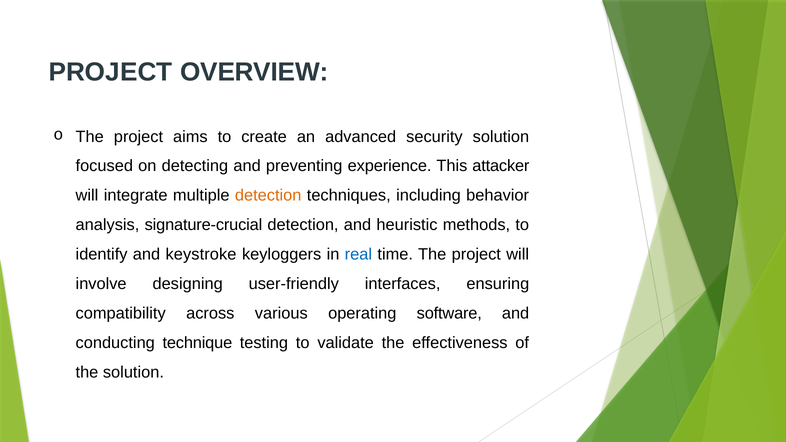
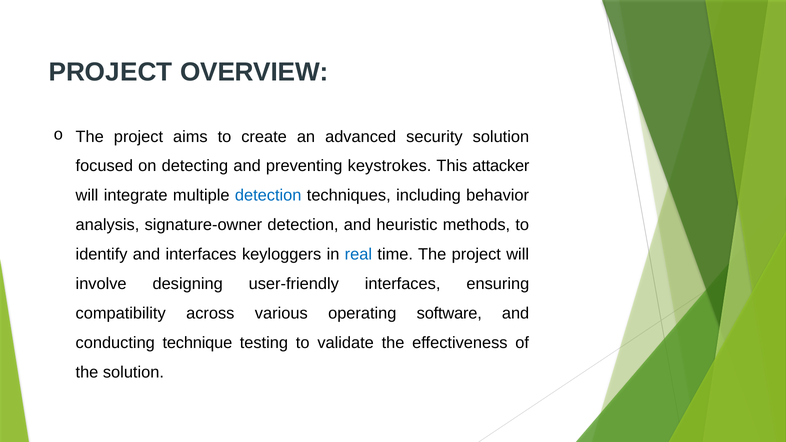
experience: experience -> keystrokes (389, 166)
detection colour: orange -> blue (268, 196)
signature-crucial: signature-crucial -> signature-owner (203, 225)
and keystroke: keystroke -> interfaces (201, 255)
